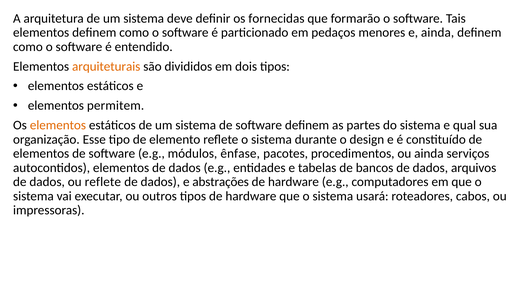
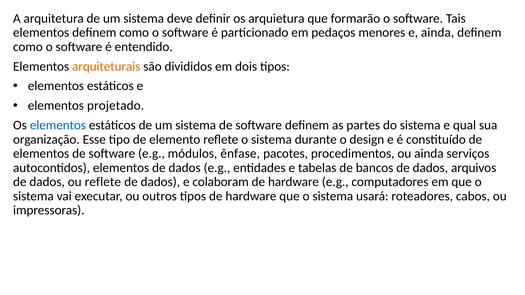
fornecidas: fornecidas -> arquietura (276, 18)
permitem: permitem -> projetado (116, 106)
elementos colour: orange -> blue (58, 125)
abstrações: abstrações -> colaboram (221, 182)
